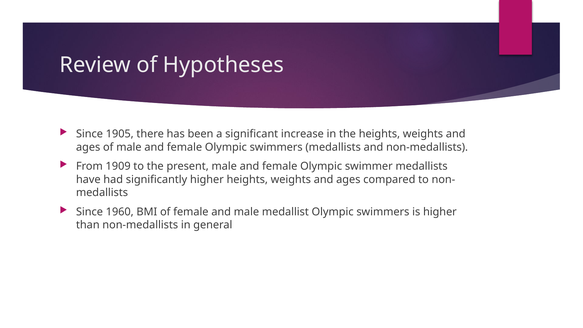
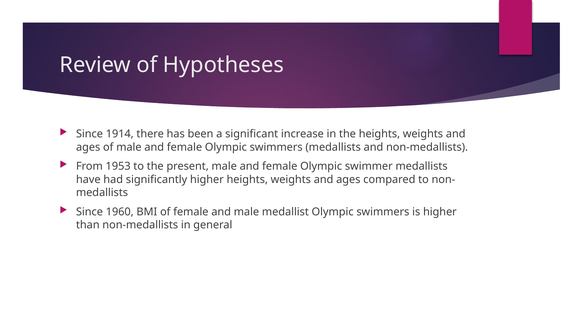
1905: 1905 -> 1914 (120, 134)
1909: 1909 -> 1953 (118, 166)
